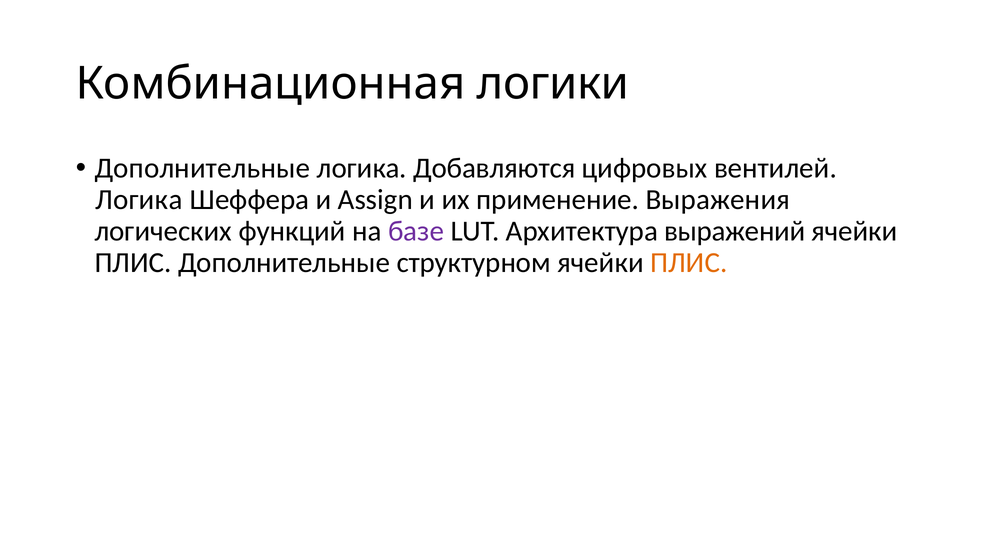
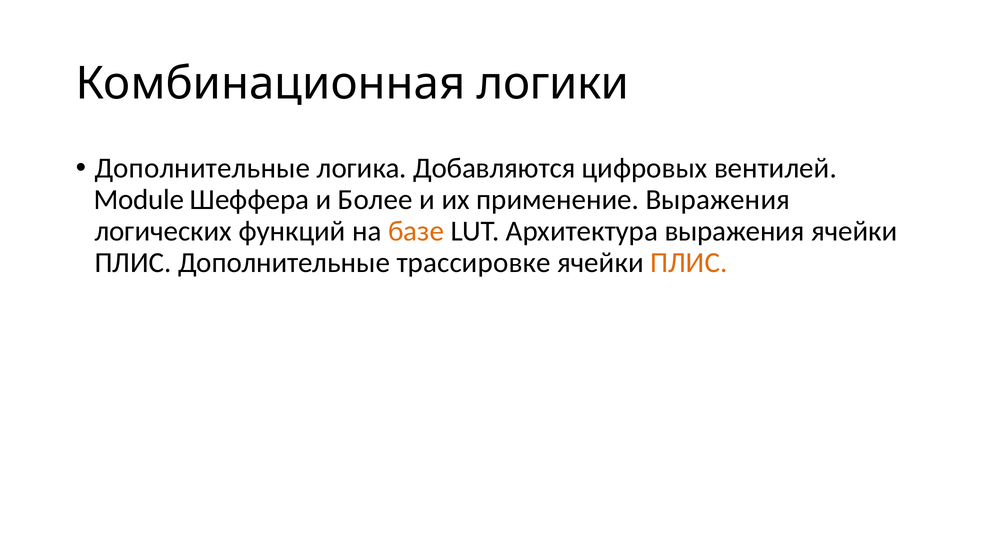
Логика: Логика -> Module (139, 200)
Assign: Assign -> Более (375, 200)
базе colour: purple -> orange (416, 231)
Архитектура выражений: выражений -> выражения (735, 231)
структурном: структурном -> трассировке (474, 262)
